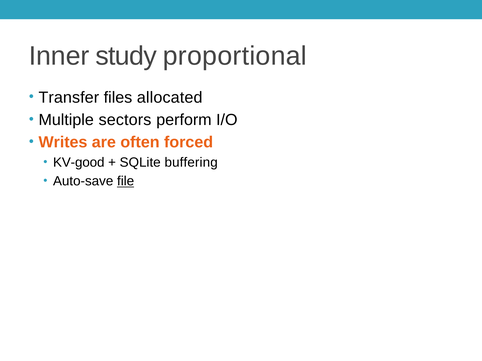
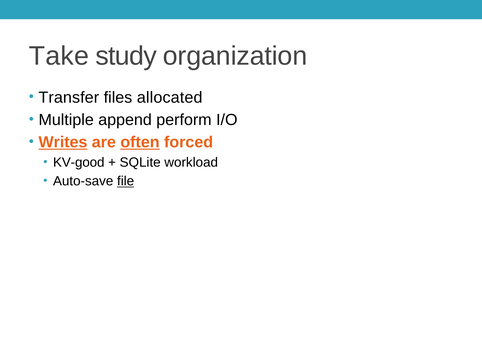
Inner: Inner -> Take (59, 56)
proportional: proportional -> organization (235, 56)
sectors: sectors -> append (125, 120)
Writes underline: none -> present (63, 143)
often underline: none -> present (140, 143)
buffering: buffering -> workload (191, 163)
